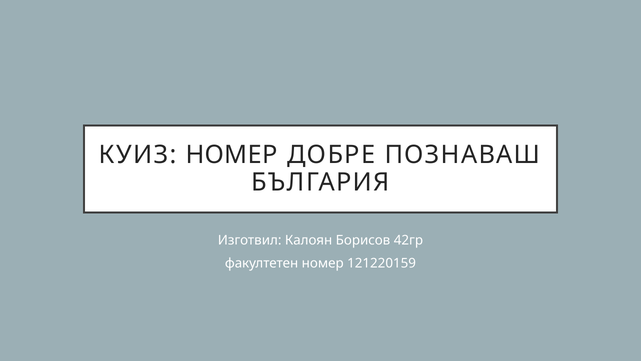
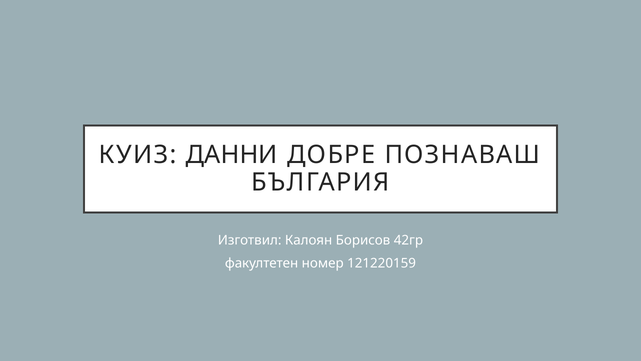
КУИЗ НОМЕР: НОМЕР -> ДАННИ (232, 155)
